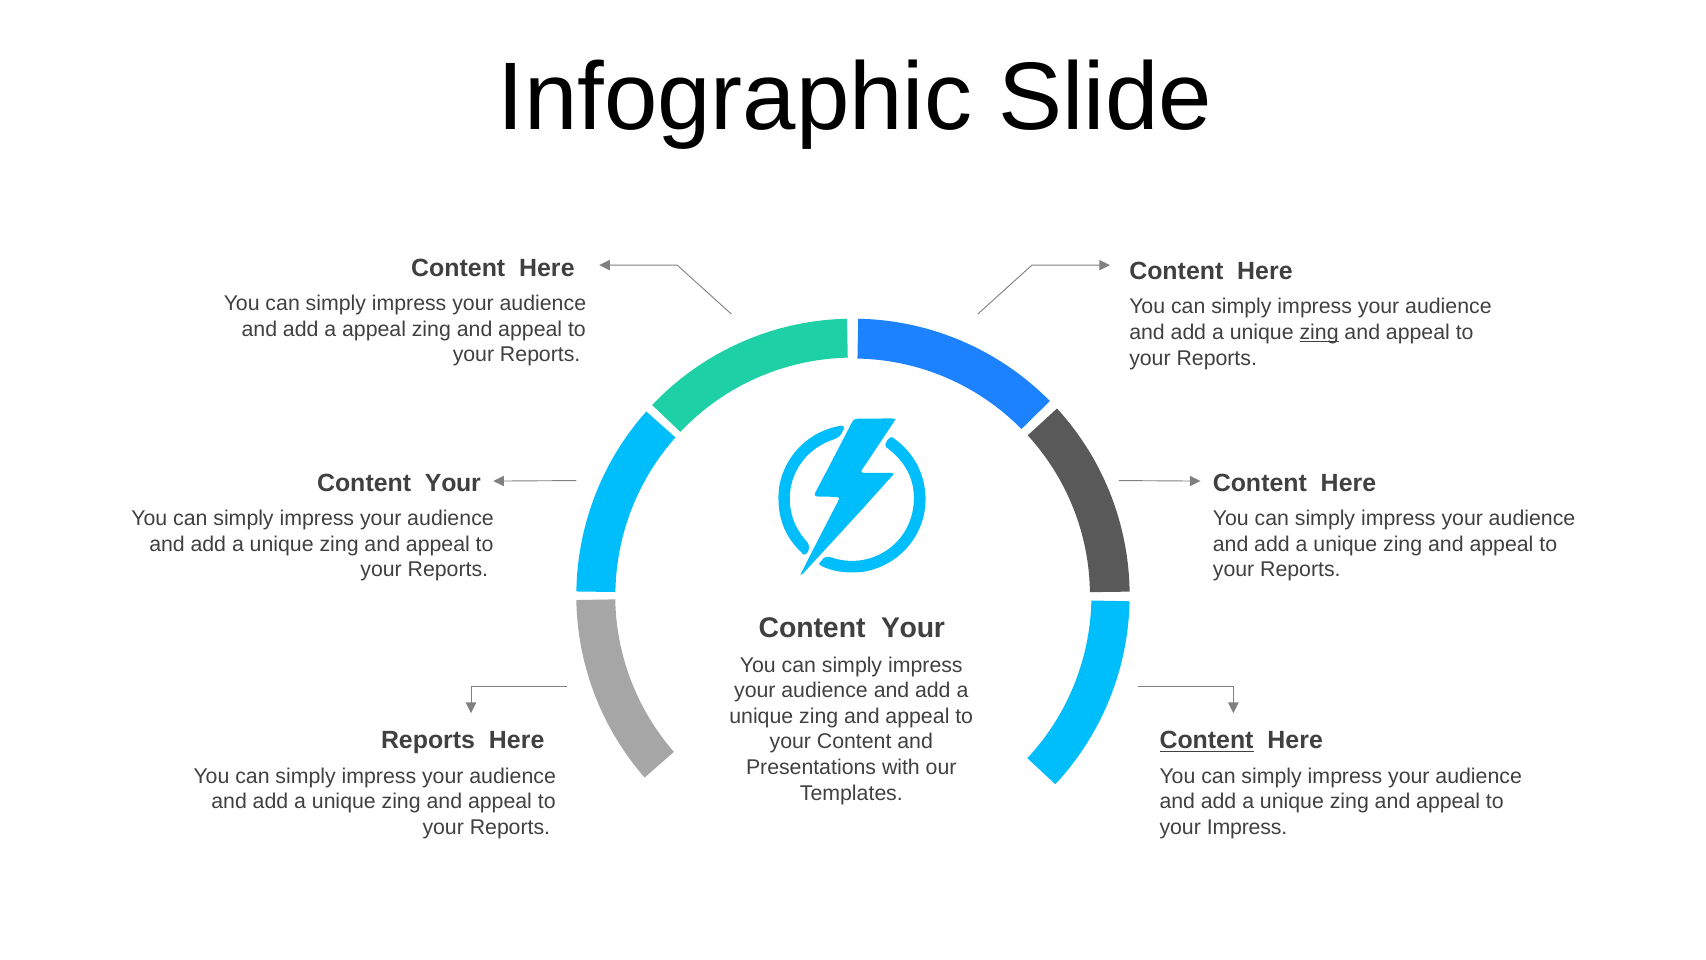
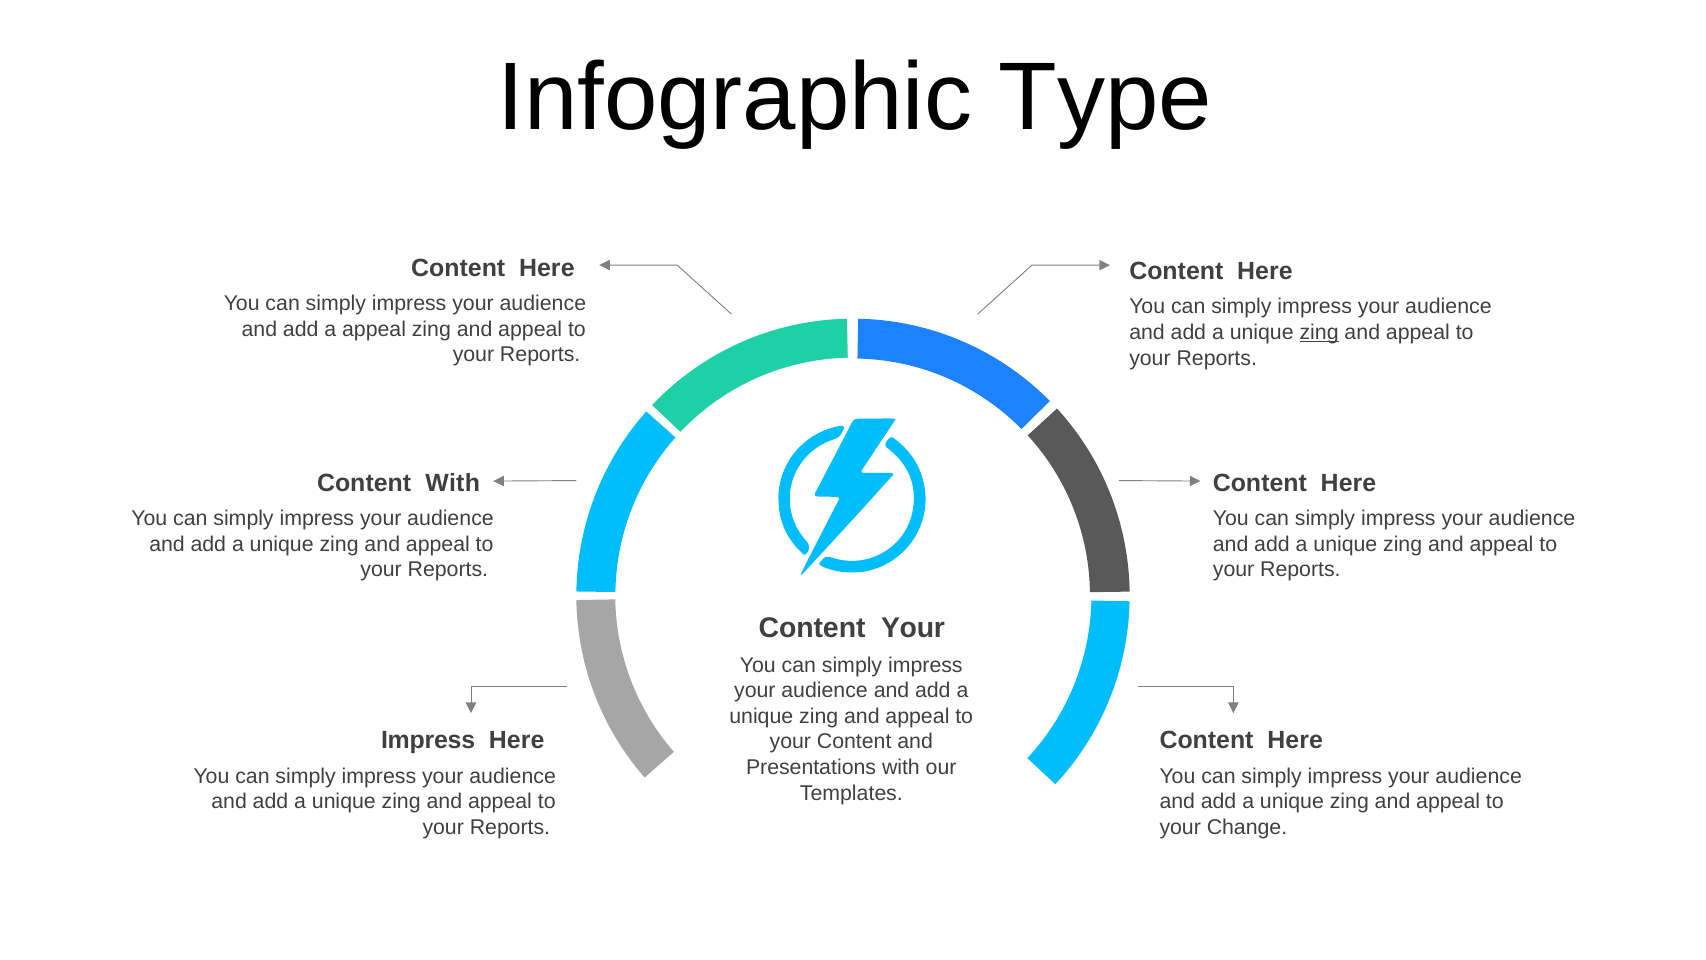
Slide: Slide -> Type (1105, 98)
Your: Your -> With (453, 483)
Reports: Reports -> Impress (428, 740)
Content underline: present -> none (1207, 740)
your Impress: Impress -> Change (1247, 827)
